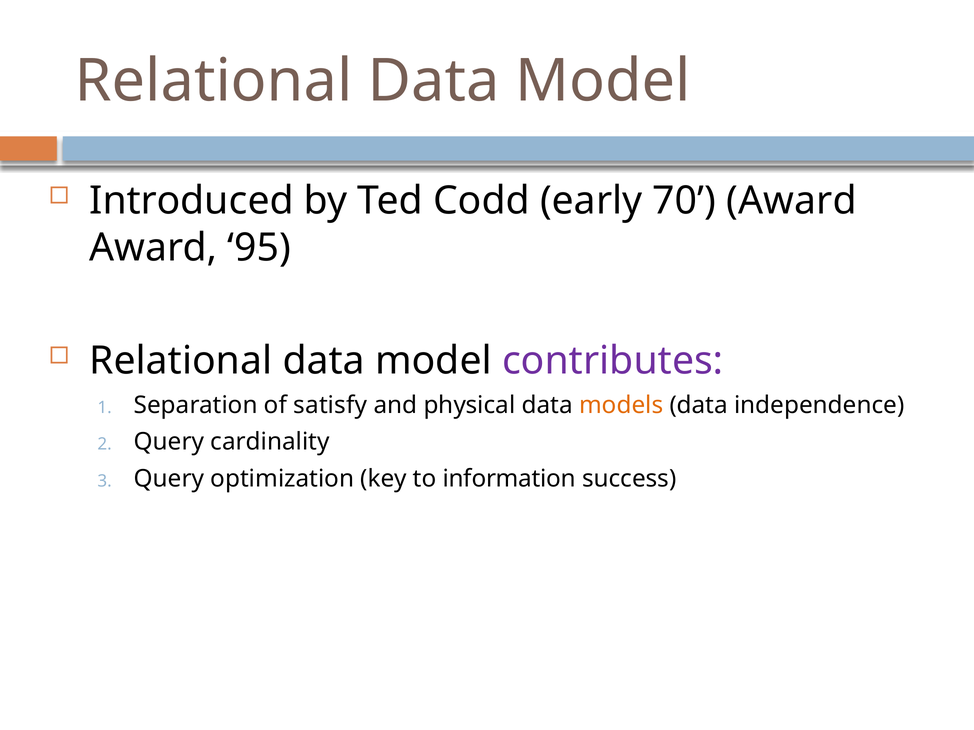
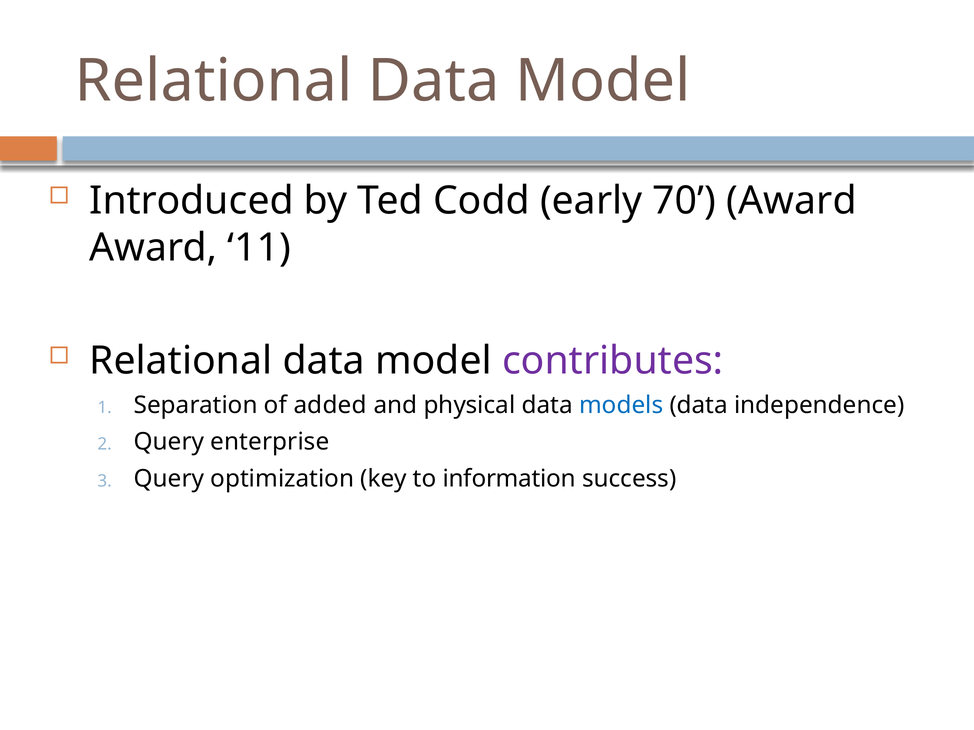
95: 95 -> 11 (259, 248)
satisfy: satisfy -> added (330, 406)
models colour: orange -> blue (621, 406)
cardinality: cardinality -> enterprise (270, 442)
